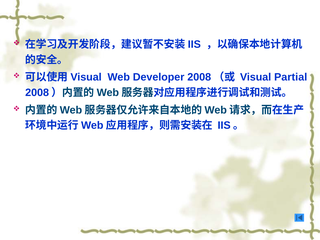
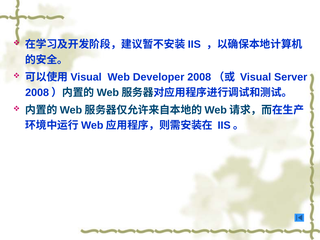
Partial: Partial -> Server (291, 77)
